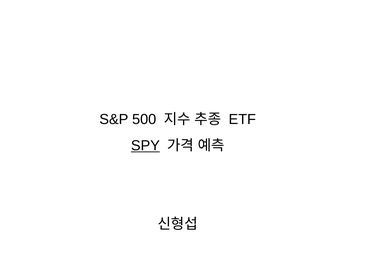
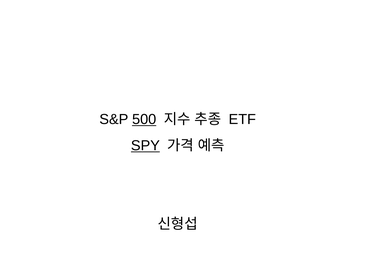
500 underline: none -> present (144, 119)
